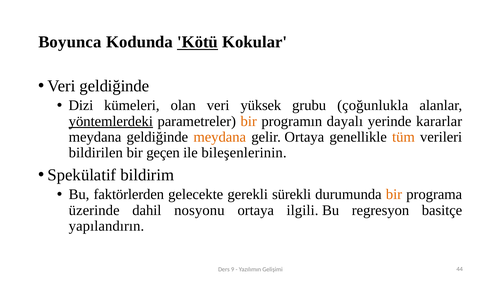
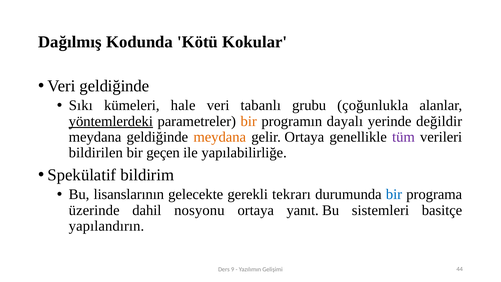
Boyunca: Boyunca -> Dağılmış (70, 42)
Kötü underline: present -> none (198, 42)
Dizi: Dizi -> Sıkı (81, 105)
olan: olan -> hale (183, 105)
yüksek: yüksek -> tabanlı (261, 105)
kararlar: kararlar -> değildir (439, 121)
tüm colour: orange -> purple (403, 137)
bileşenlerinin: bileşenlerinin -> yapılabilirliğe (244, 153)
faktörlerden: faktörlerden -> lisanslarının (129, 194)
sürekli: sürekli -> tekrarı (292, 194)
bir colour: orange -> blue (394, 194)
ilgili: ilgili -> yanıt (303, 210)
regresyon: regresyon -> sistemleri (380, 210)
